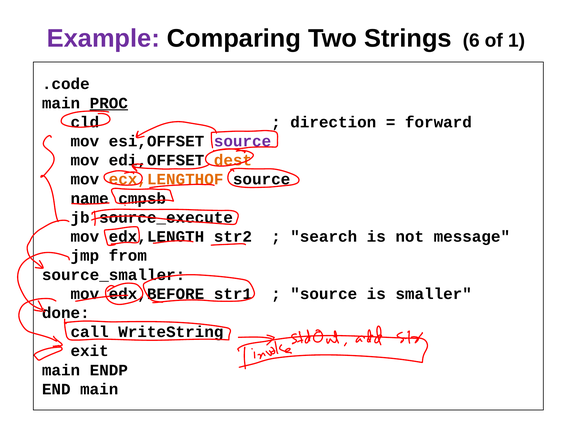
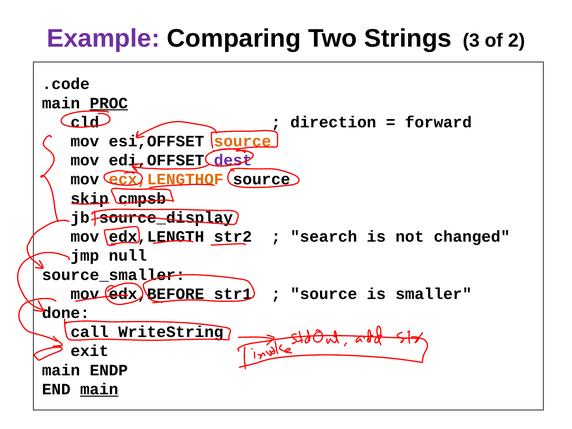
6: 6 -> 3 (471, 41)
1: 1 -> 2 (517, 41)
source colour: purple -> orange (243, 141)
dest colour: orange -> purple (233, 160)
name: name -> skip (90, 198)
source_execute: source_execute -> source_display (166, 218)
message: message -> changed (472, 237)
from: from -> null (128, 256)
main underline: none -> present (99, 389)
